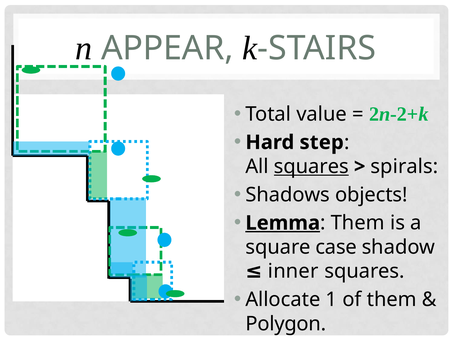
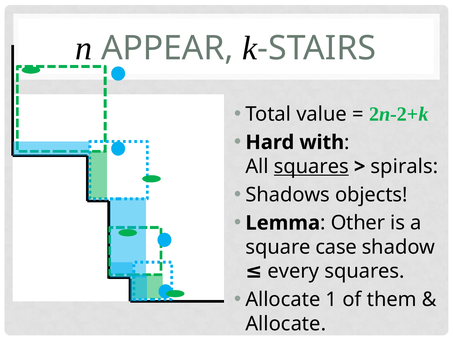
step: step -> with (322, 142)
Lemma underline: present -> none (283, 223)
Them: Them -> Other (358, 223)
inner: inner -> every (293, 271)
Polygon: Polygon -> Allocate (286, 324)
